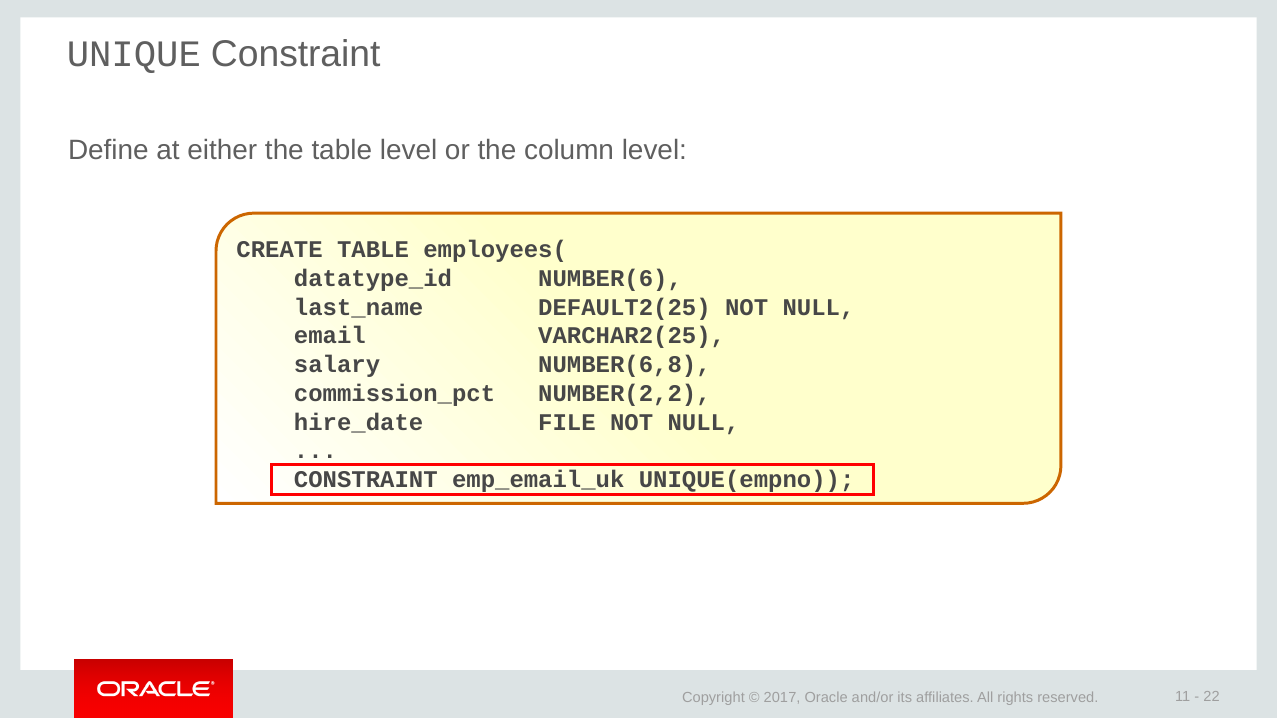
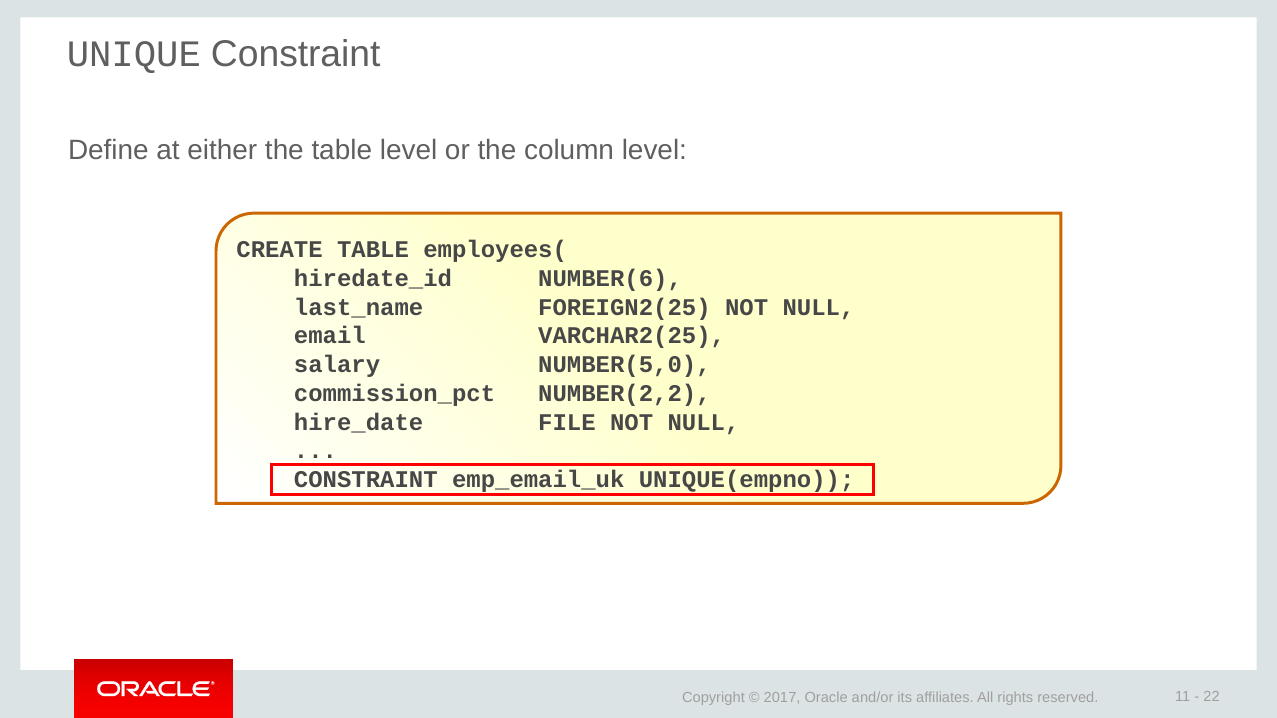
datatype_id: datatype_id -> hiredate_id (373, 279)
DEFAULT2(25: DEFAULT2(25 -> FOREIGN2(25 (624, 307)
NUMBER(6,8: NUMBER(6,8 -> NUMBER(5,0 (624, 365)
